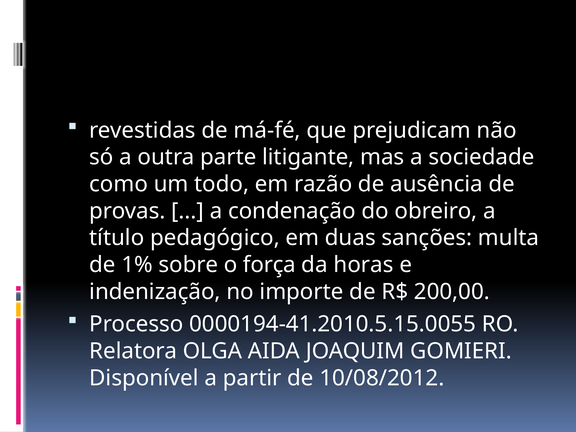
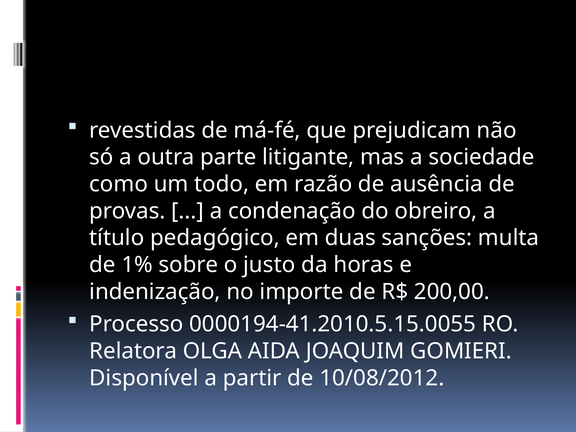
força: força -> justo (269, 265)
